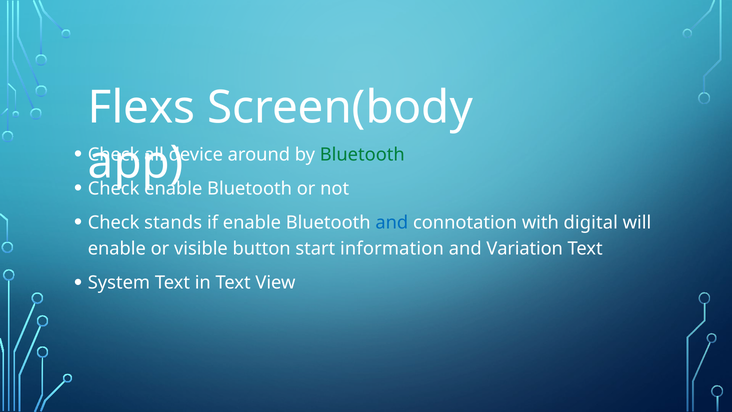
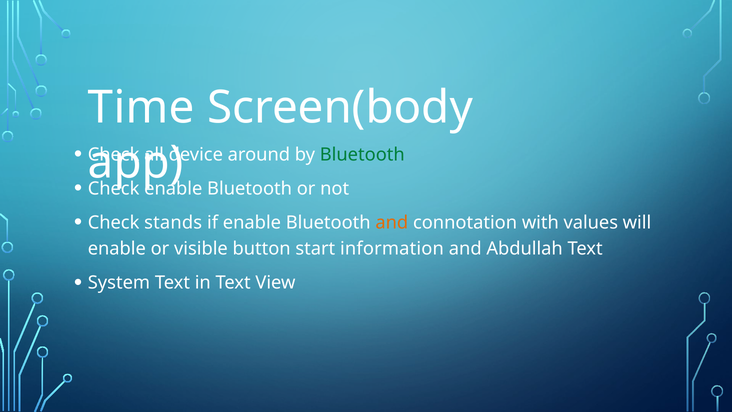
Flexs: Flexs -> Time (141, 107)
and colour: blue -> orange (392, 222)
digital: digital -> values (591, 222)
Variation: Variation -> Abdullah (525, 249)
